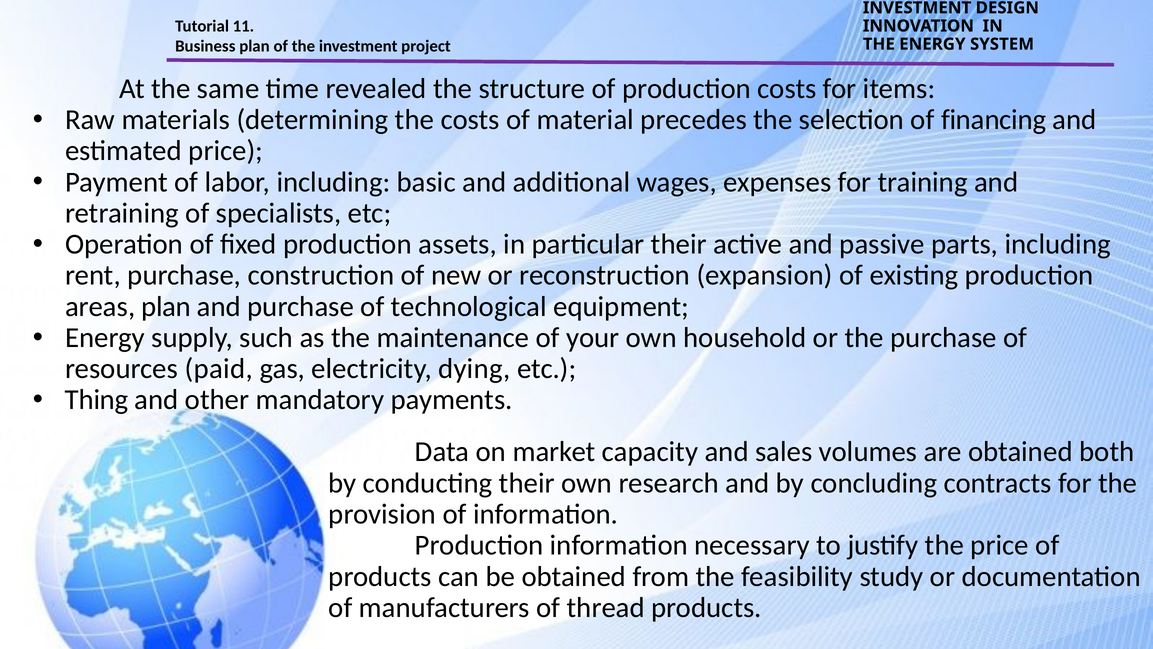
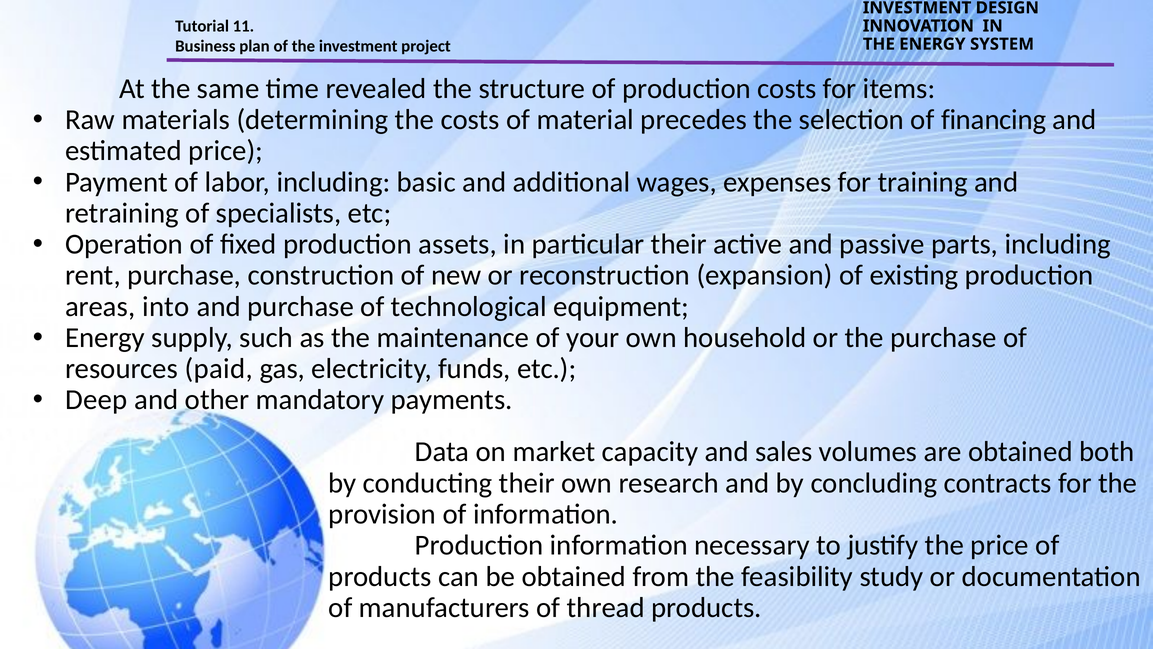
areas plan: plan -> into (166, 306)
dying: dying -> funds (474, 369)
Thing: Thing -> Deep (96, 400)
